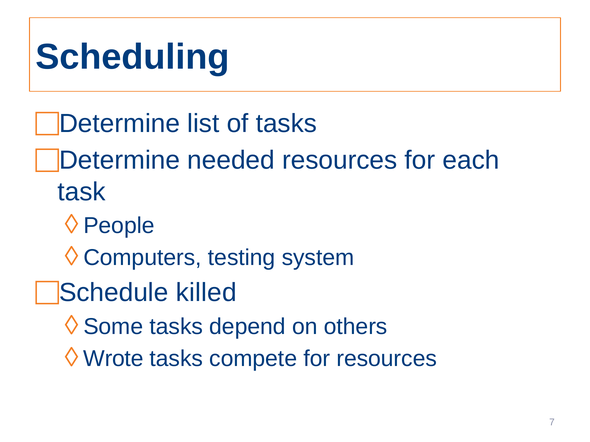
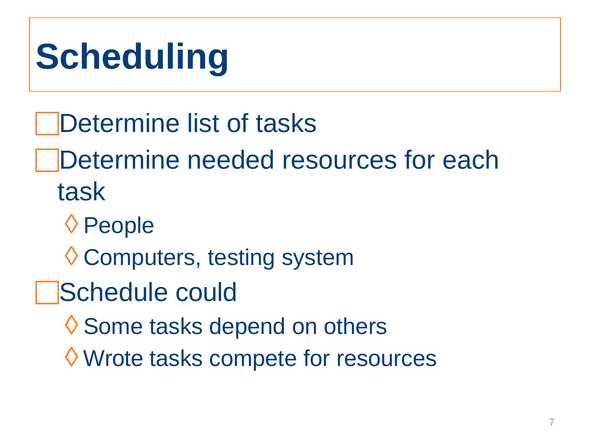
killed: killed -> could (206, 293)
